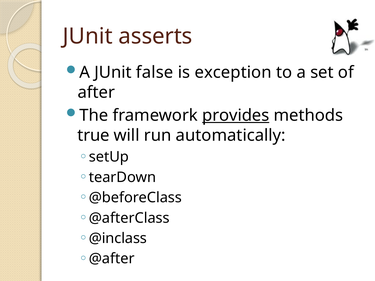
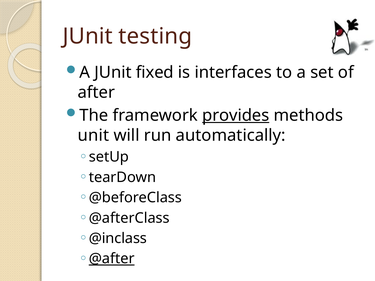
asserts: asserts -> testing (155, 36)
false: false -> fixed (155, 72)
exception: exception -> interfaces (233, 72)
true: true -> unit (93, 136)
@after underline: none -> present (112, 259)
